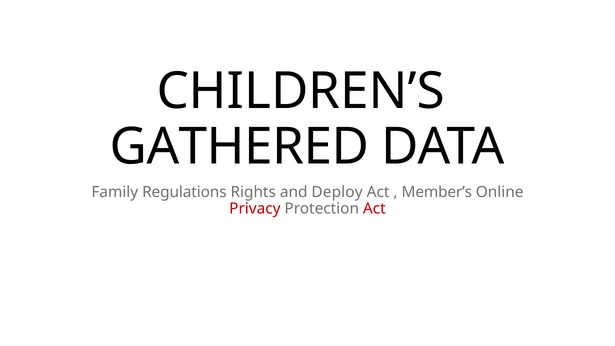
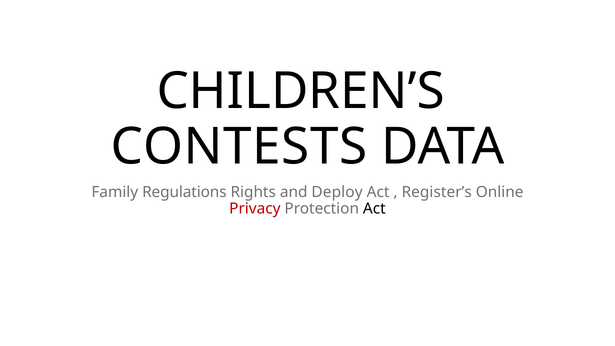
GATHERED: GATHERED -> CONTESTS (239, 147)
Member’s: Member’s -> Register’s (437, 192)
Act colour: red -> black (374, 209)
